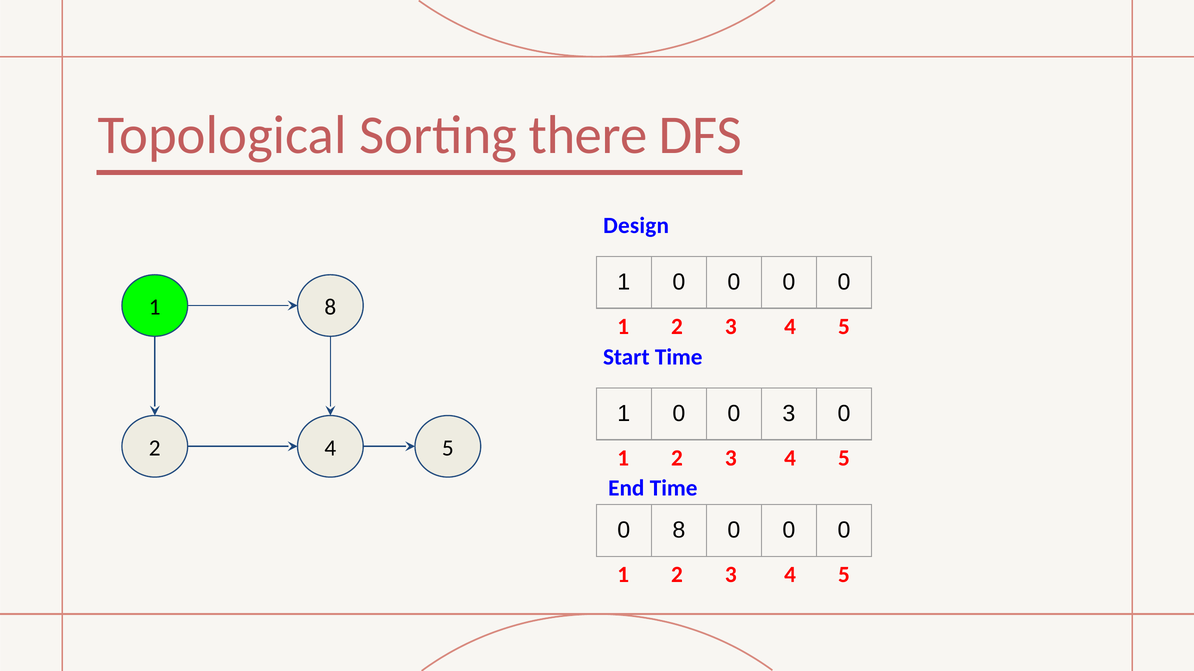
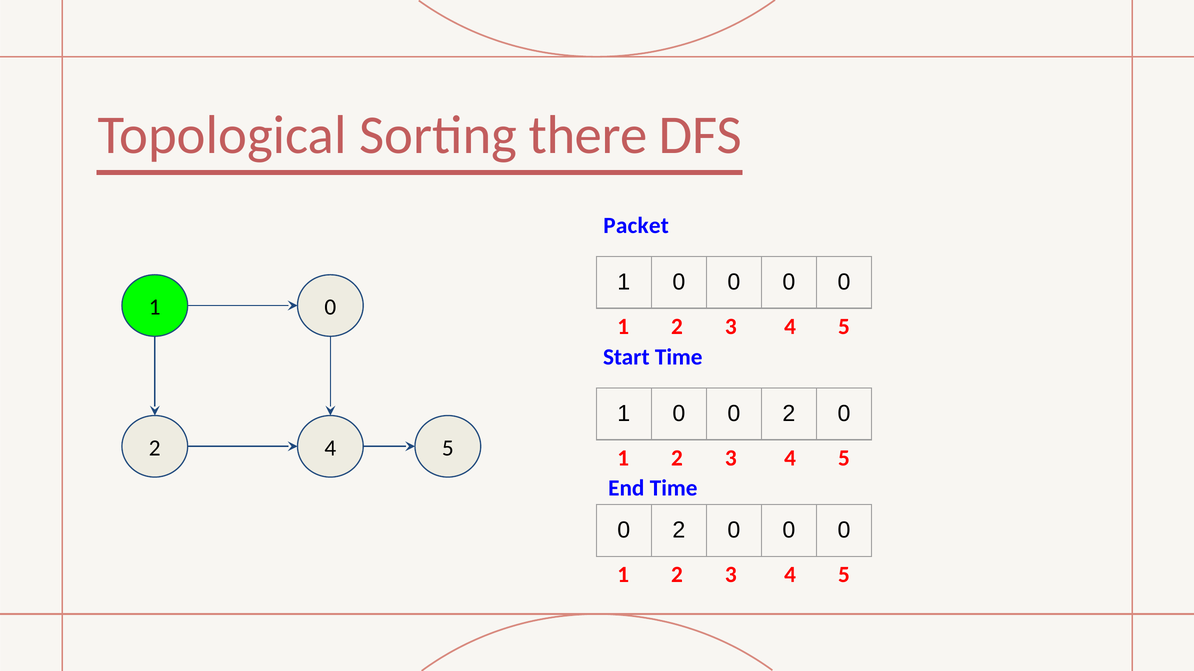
Design: Design -> Packet (636, 226)
8: 8 -> 0 (330, 307)
0 0 3: 3 -> 2 (789, 414)
8: 8 -> 2 (679, 530)
